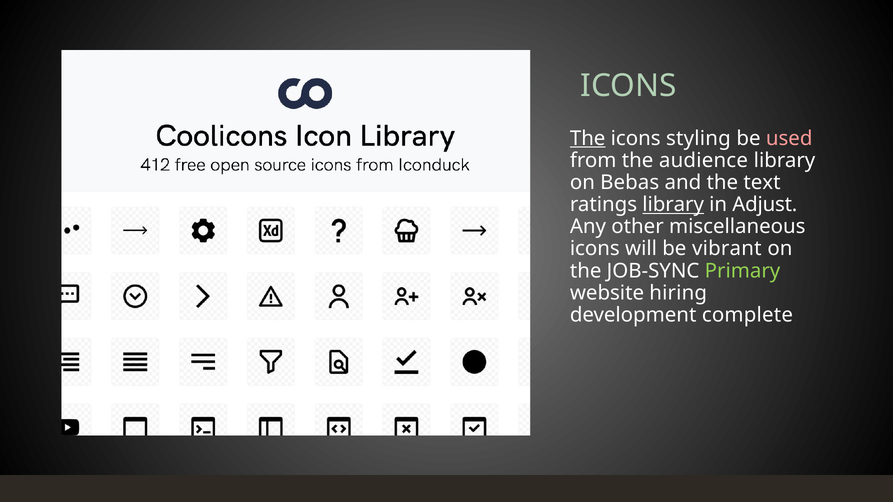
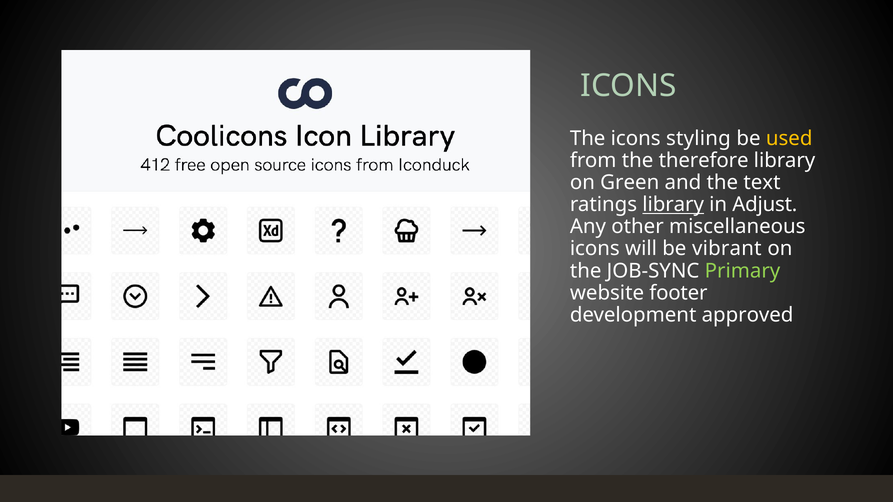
The underline: present -> none (588, 138)
used colour: pink -> yellow (789, 138)
audience: audience -> therefore (704, 161)
Bebas: Bebas -> Green (630, 183)
hiring: hiring -> footer (678, 293)
complete: complete -> approved (748, 315)
